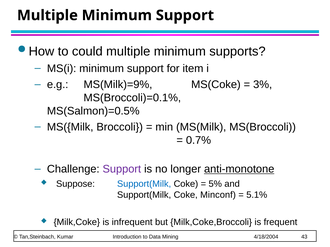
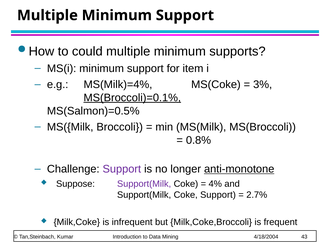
MS(Milk)=9%: MS(Milk)=9% -> MS(Milk)=4% (118, 85)
MS(Broccoli)=0.1% underline: none -> present (132, 98)
0.7%: 0.7% -> 0.8% (198, 140)
Support(Milk colour: blue -> purple (144, 184)
5%: 5% -> 4% (215, 184)
Coke Minconf: Minconf -> Support (218, 195)
5.1%: 5.1% -> 2.7% (257, 195)
